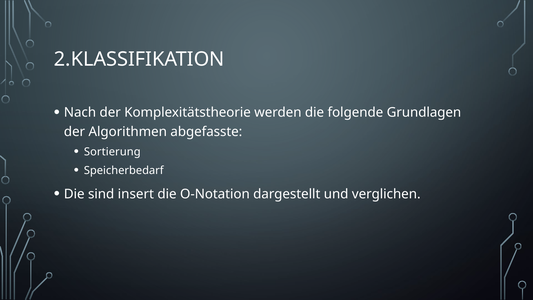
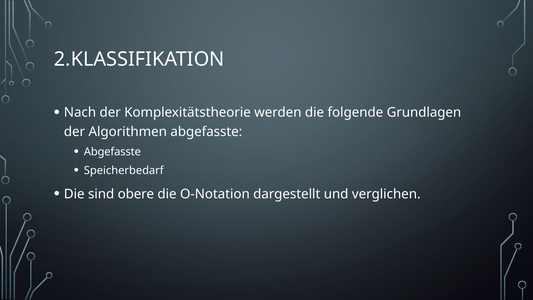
Sortierung: Sortierung -> Abgefasste (112, 152)
insert: insert -> obere (136, 194)
